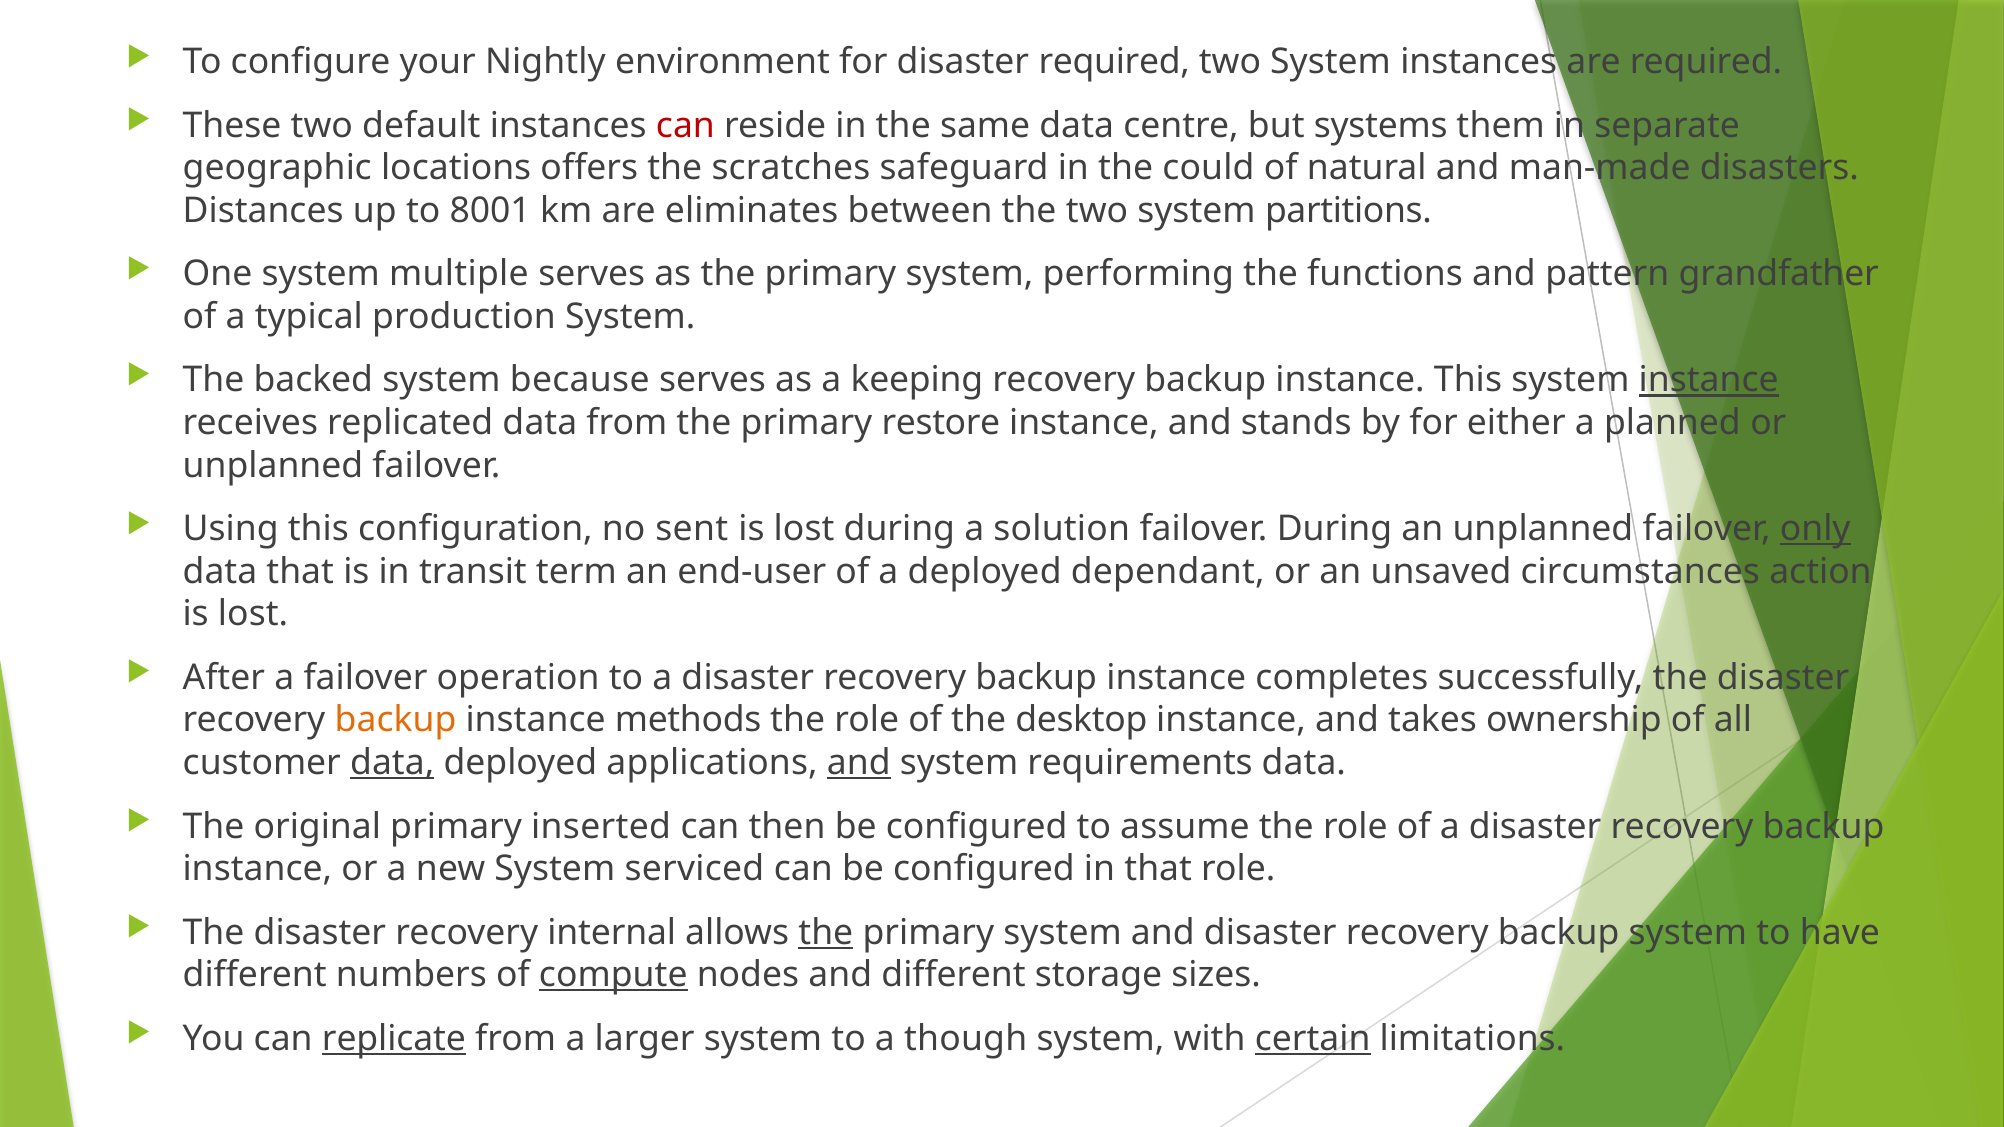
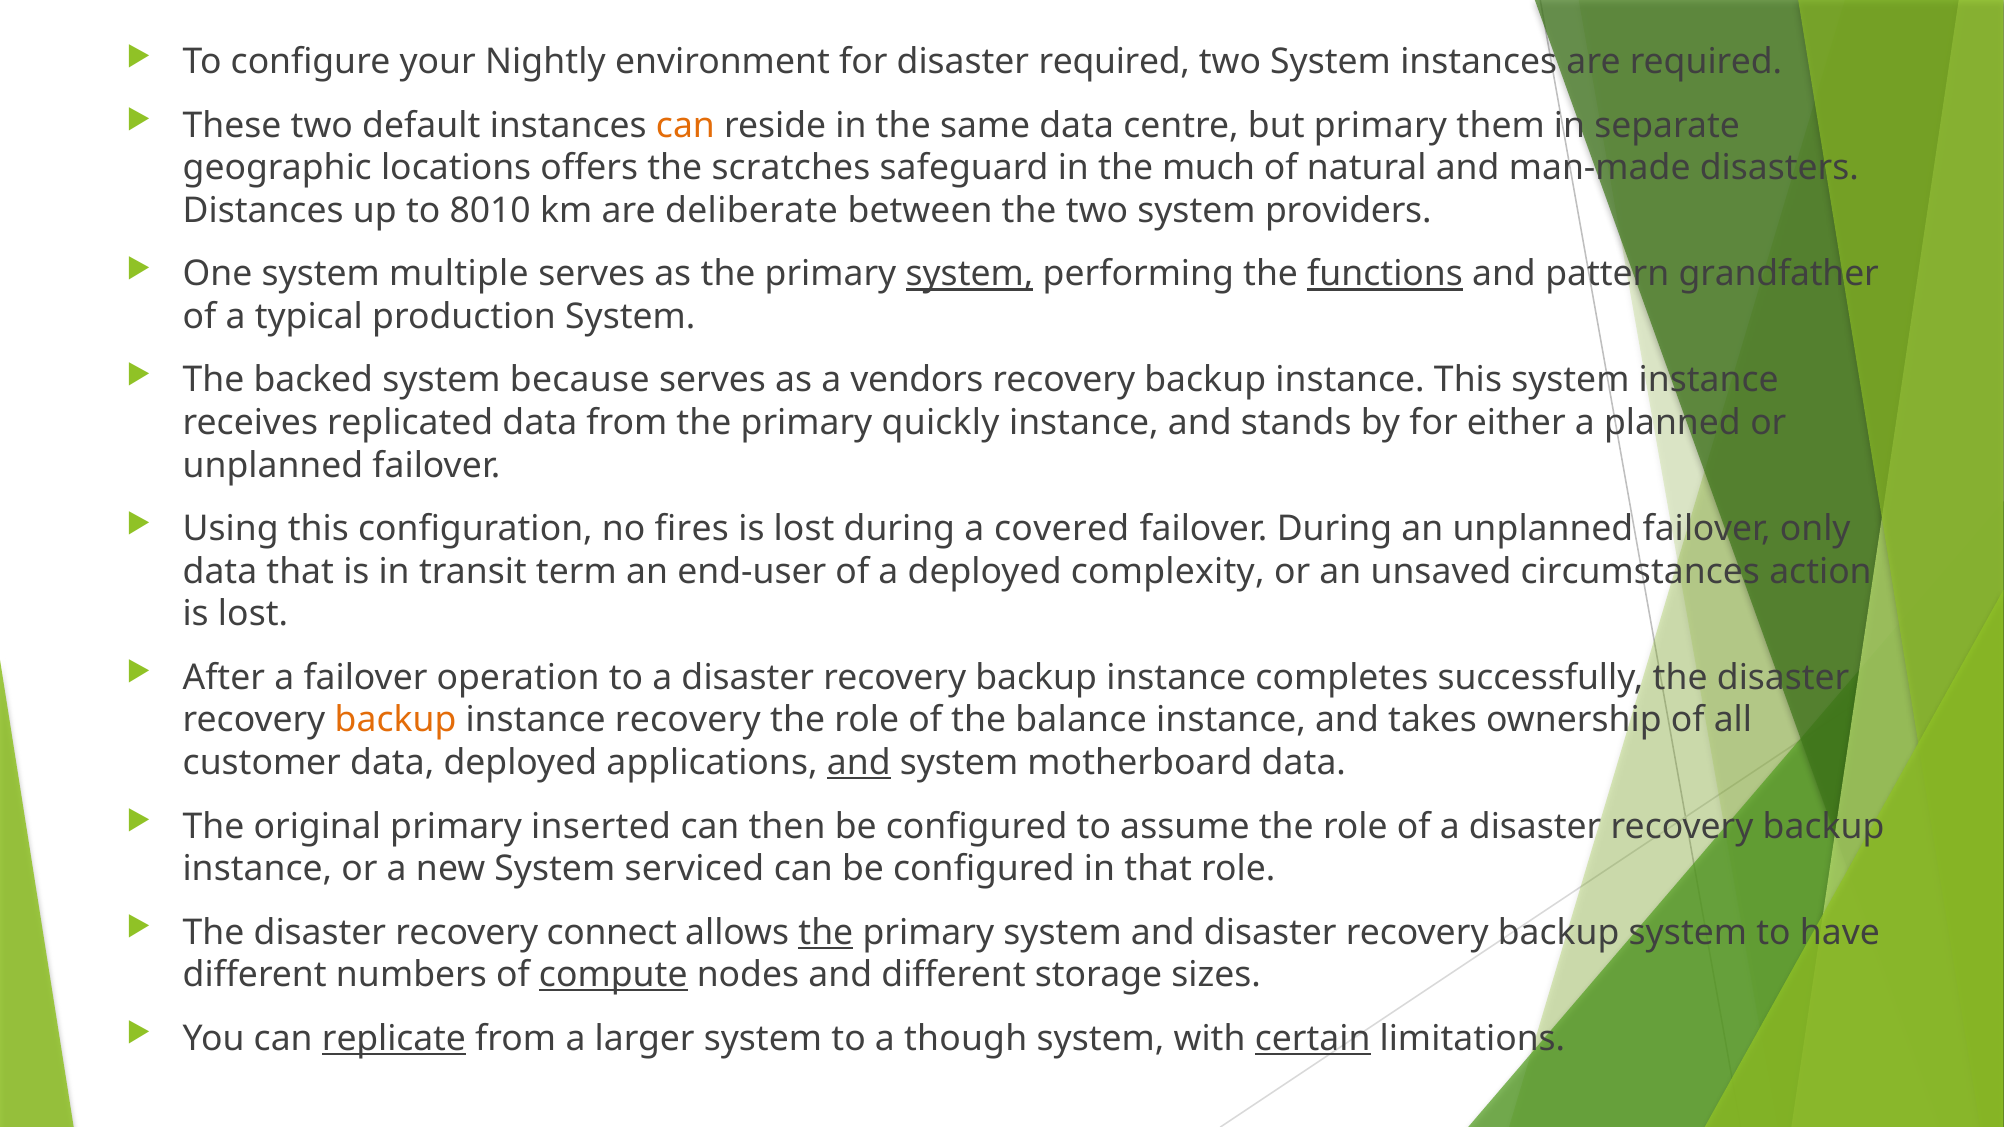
can colour: red -> orange (685, 126)
but systems: systems -> primary (1380, 126)
could: could -> much (1209, 168)
8001: 8001 -> 8010 (490, 211)
eliminates: eliminates -> deliberate (751, 211)
partitions: partitions -> providers (1348, 211)
system underline: none -> present (969, 274)
functions underline: none -> present (1385, 274)
keeping: keeping -> vendors (917, 380)
instance underline: present -> none (1709, 380)
restore: restore -> quickly (941, 423)
sent: sent -> fires (692, 529)
solution: solution -> covered (1062, 529)
only underline: present -> none (1815, 529)
dependant: dependant -> complexity (1168, 572)
instance methods: methods -> recovery (688, 720)
desktop: desktop -> balance (1081, 720)
data underline: present -> none (392, 763)
requirements: requirements -> motherboard (1140, 763)
internal: internal -> connect (612, 933)
